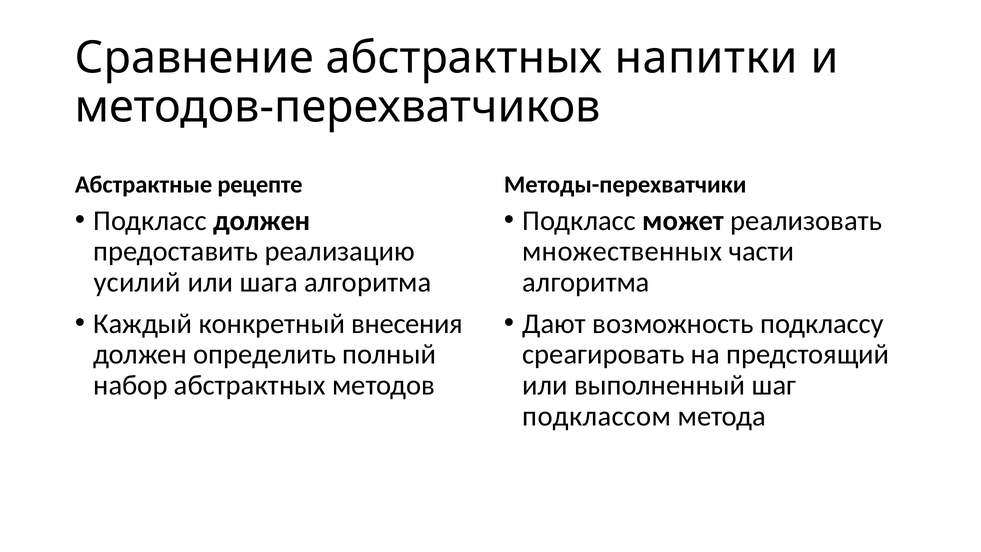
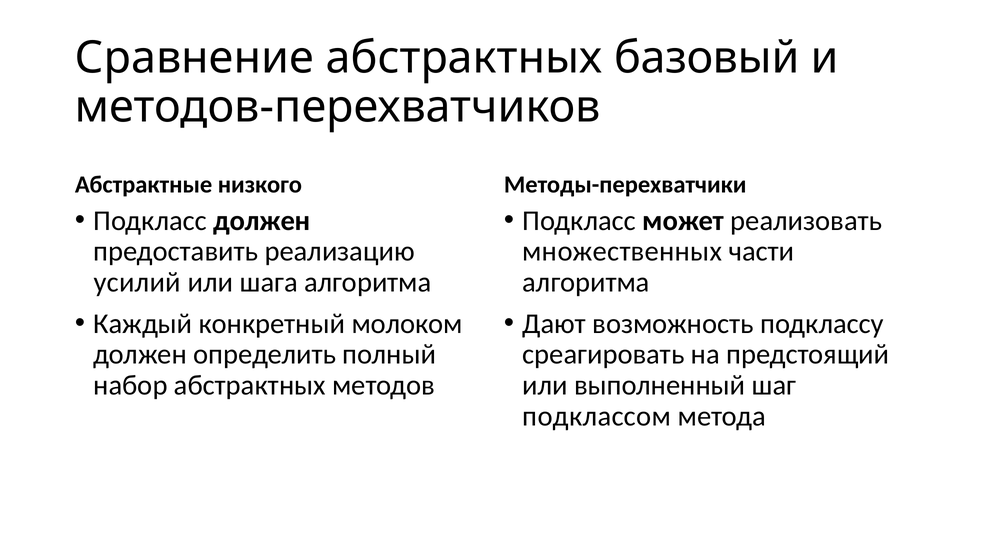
напитки: напитки -> базовый (707, 58)
рецепте: рецепте -> низкого (260, 185)
внесения: внесения -> молоком (407, 323)
